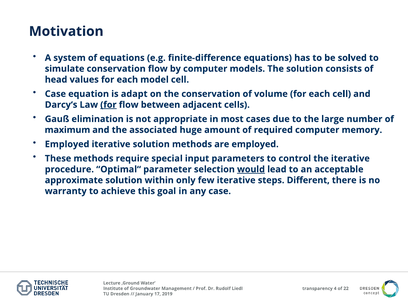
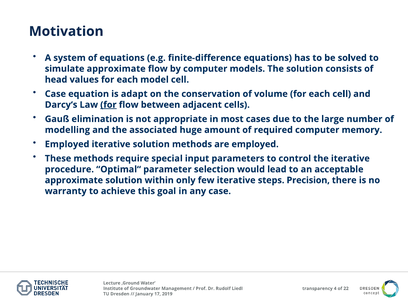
simulate conservation: conservation -> approximate (116, 69)
maximum: maximum -> modelling (67, 130)
would underline: present -> none (251, 169)
Different: Different -> Precision (308, 180)
